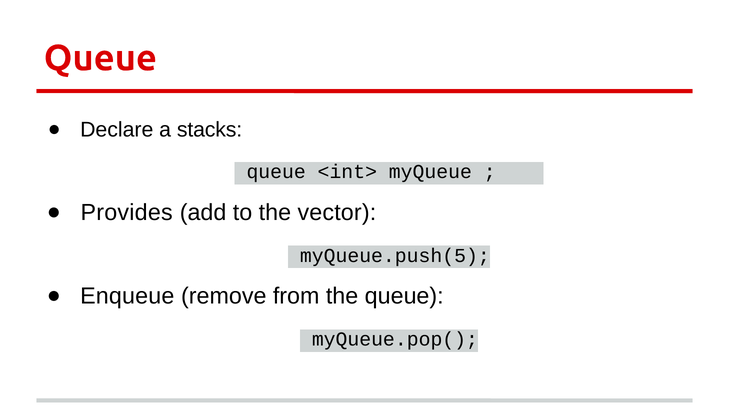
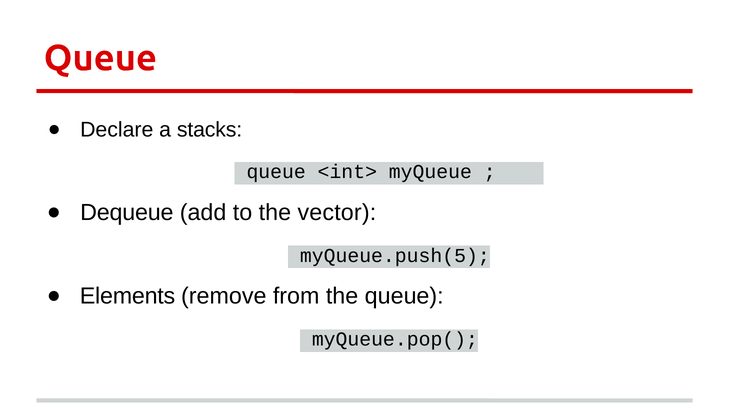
Provides: Provides -> Dequeue (127, 213)
Enqueue: Enqueue -> Elements (128, 296)
